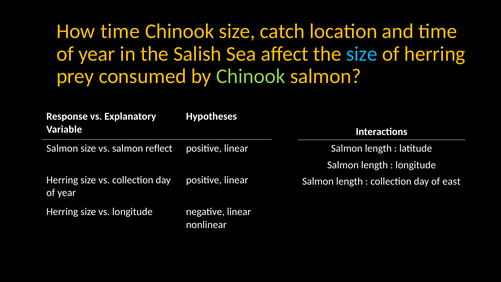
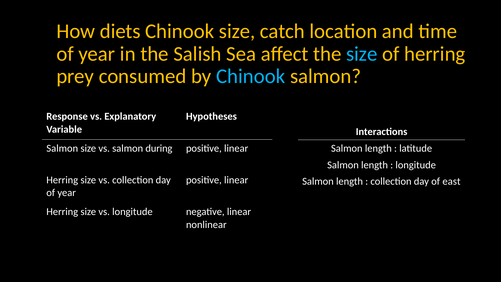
How time: time -> diets (120, 31)
Chinook colour: light green -> light blue (251, 76)
reflect: reflect -> during (159, 148)
